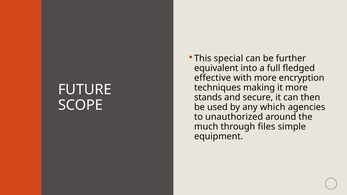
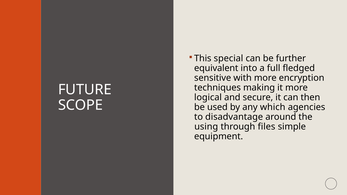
effective: effective -> sensitive (213, 78)
stands: stands -> logical (208, 98)
unauthorized: unauthorized -> disadvantage (234, 117)
much: much -> using (206, 127)
